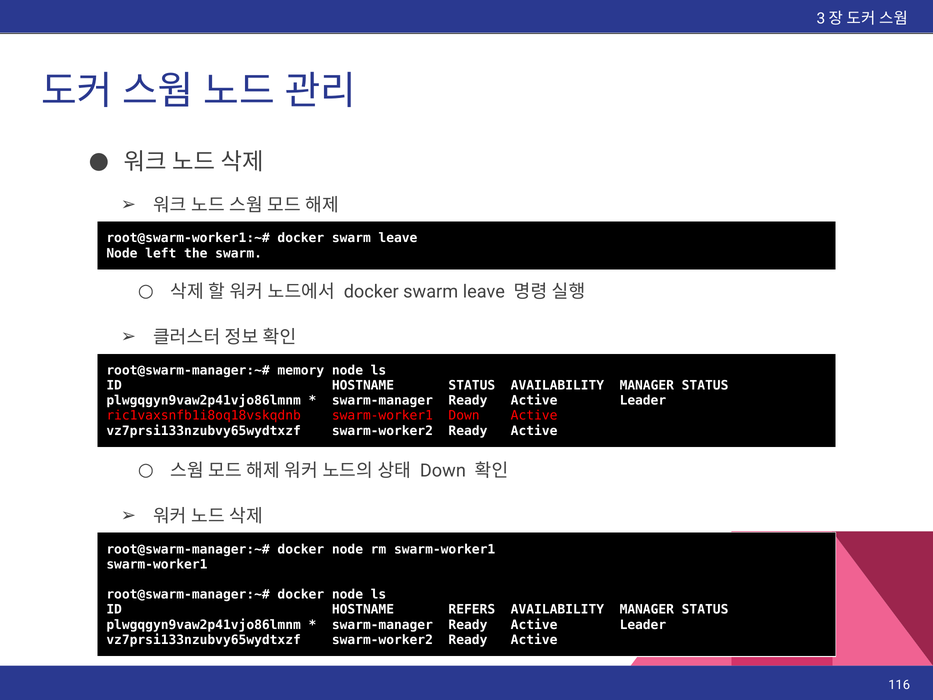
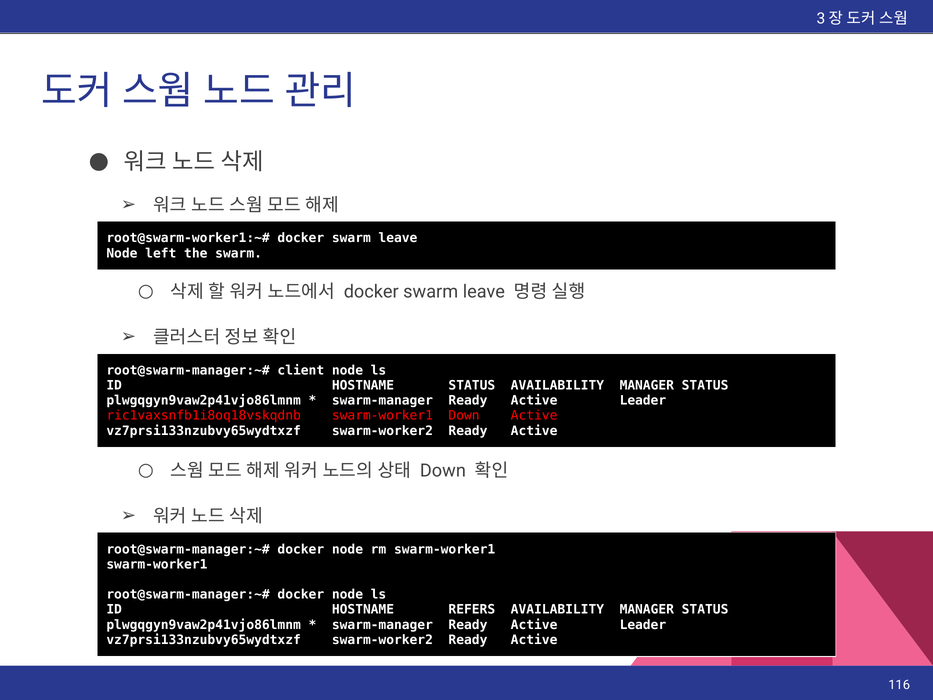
memory: memory -> client (301, 370)
